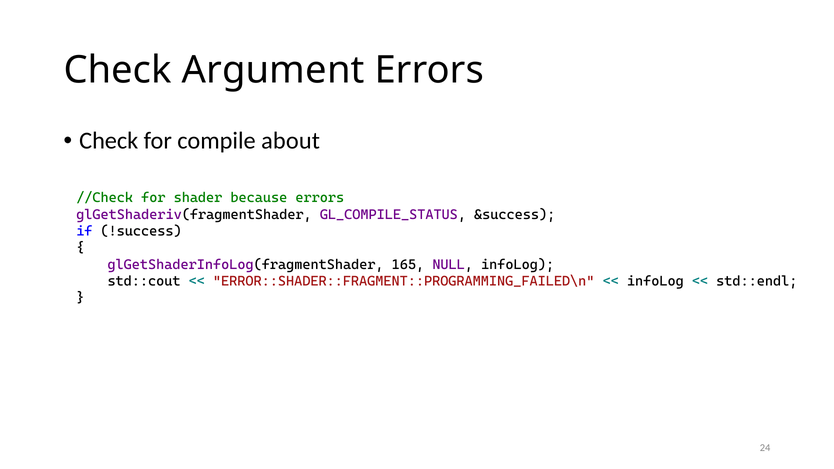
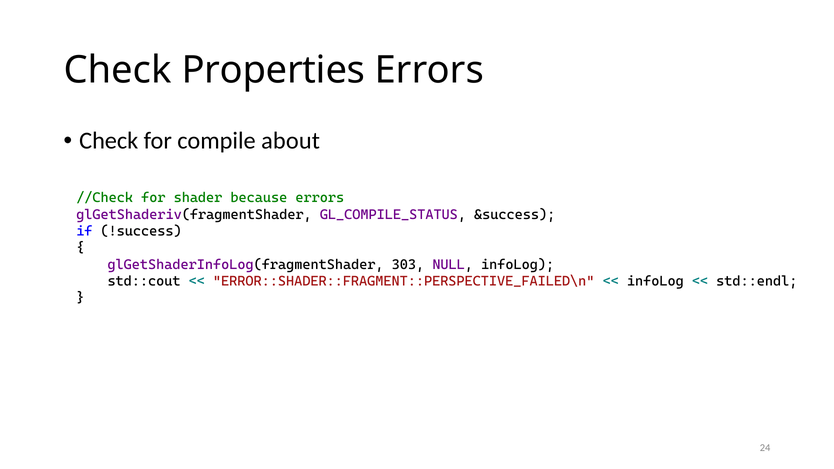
Argument: Argument -> Properties (273, 70)
165: 165 -> 303 (408, 265)
ERROR::SHADER::FRAGMENT::PROGRAMMING_FAILED\n: ERROR::SHADER::FRAGMENT::PROGRAMMING_FAILED\n -> ERROR::SHADER::FRAGMENT::PERSPECTIVE_FAILED\n (404, 281)
